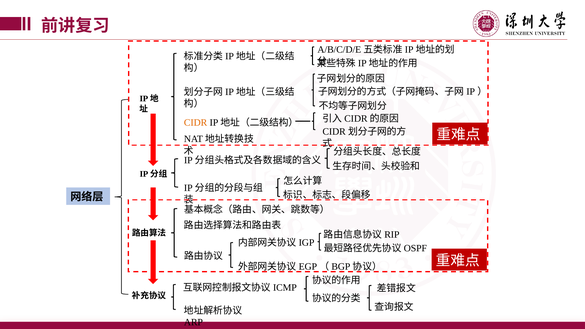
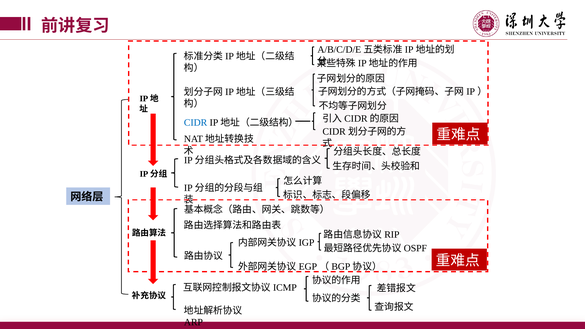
CIDR colour: orange -> blue (196, 123)
